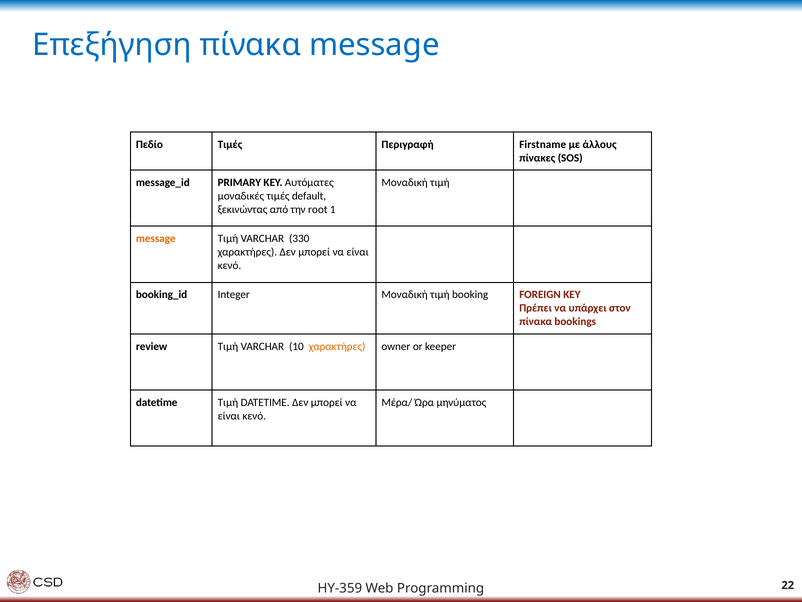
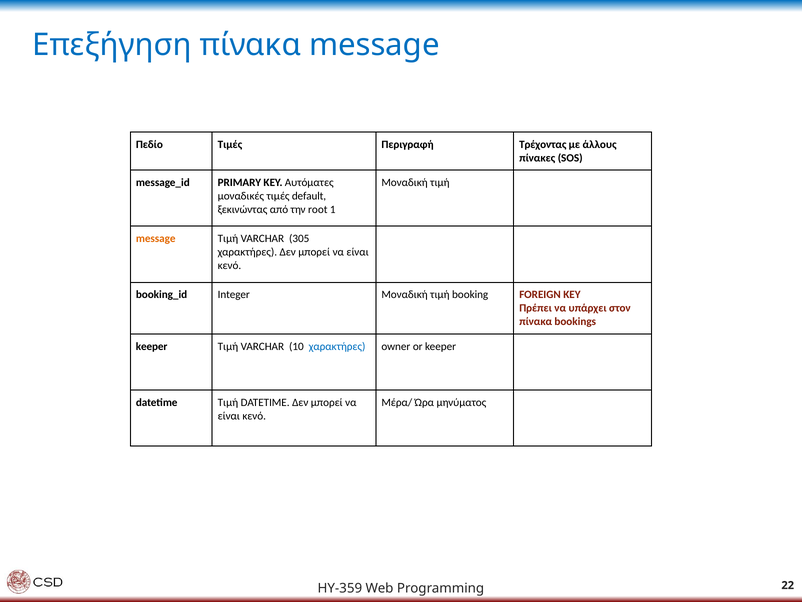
Firstname: Firstname -> Τρέχοντας (543, 144)
330: 330 -> 305 (299, 238)
review: review -> keeper (152, 346)
χαρακτήρες colour: orange -> blue (337, 346)
